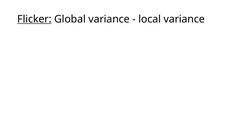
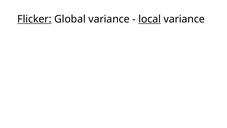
local underline: none -> present (150, 19)
